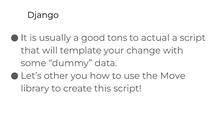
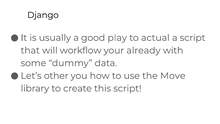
tons: tons -> play (117, 38)
template: template -> workflow (81, 50)
change: change -> already (143, 50)
